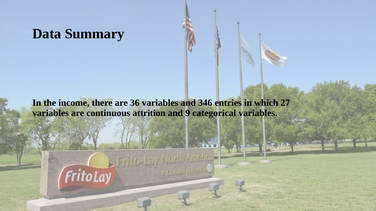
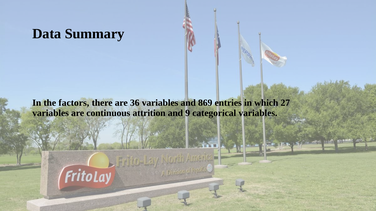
income: income -> factors (74, 103)
346: 346 -> 869 (205, 103)
